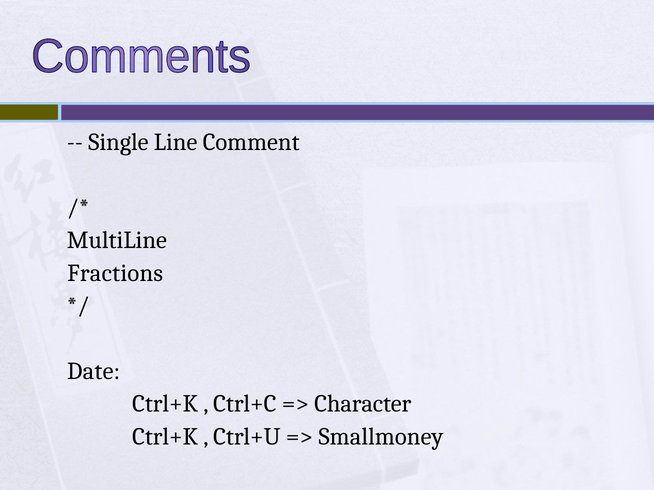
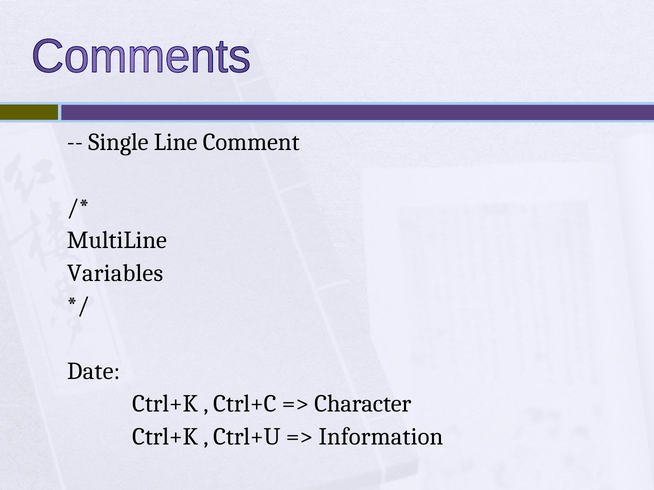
Fractions: Fractions -> Variables (115, 273)
Smallmoney: Smallmoney -> Information (381, 437)
